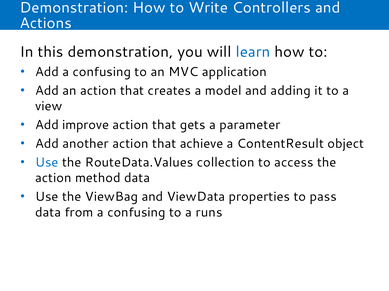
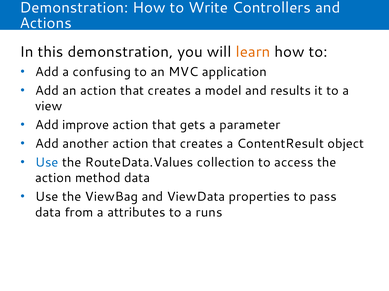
learn colour: blue -> orange (253, 52)
adding: adding -> results (291, 91)
another action that achieve: achieve -> creates (202, 144)
from a confusing: confusing -> attributes (136, 213)
